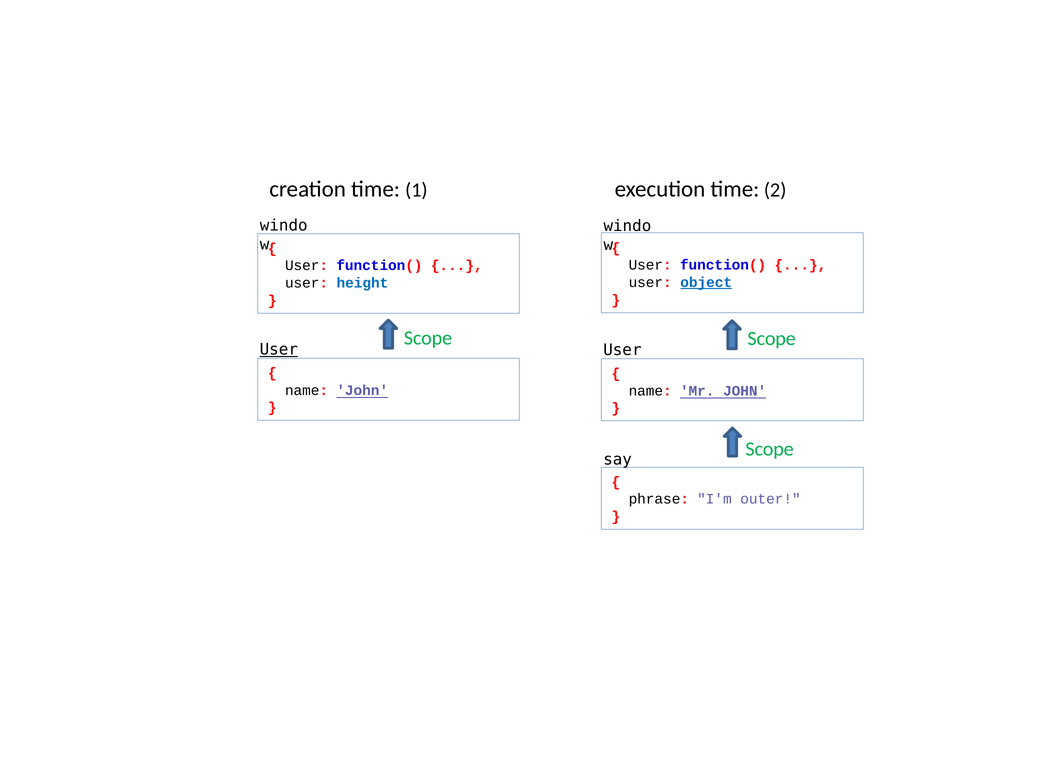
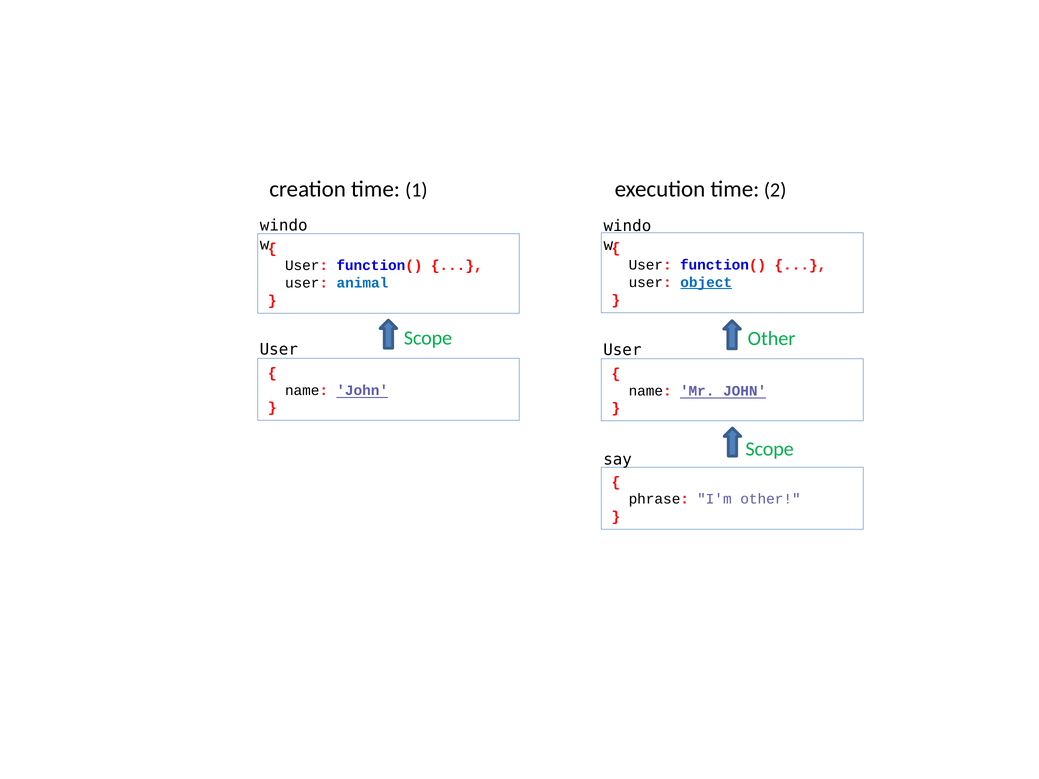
height: height -> animal (363, 283)
Scope: Scope -> Other (772, 339)
User underline: present -> none (279, 350)
I'm outer: outer -> other (771, 499)
